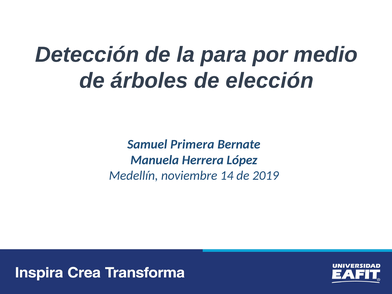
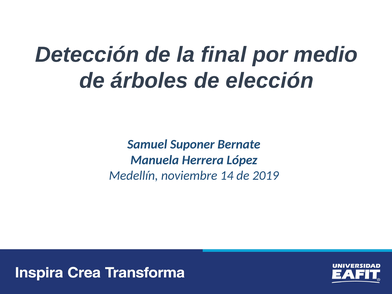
para: para -> final (224, 55)
Primera: Primera -> Suponer (192, 144)
